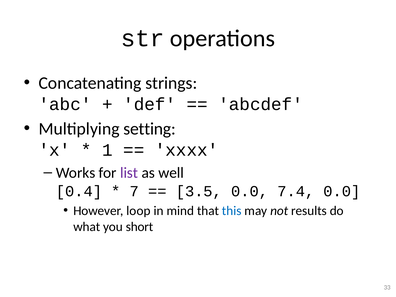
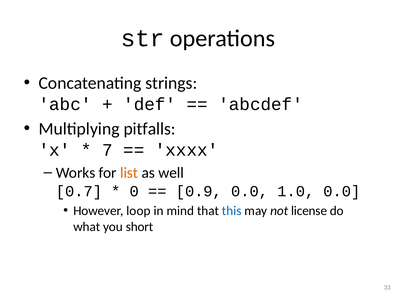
setting: setting -> pitfalls (150, 129)
1: 1 -> 7 (107, 150)
list colour: purple -> orange (129, 173)
0.4: 0.4 -> 0.7 (79, 191)
7: 7 -> 0 (134, 191)
3.5: 3.5 -> 0.9 (199, 191)
7.4: 7.4 -> 1.0 (296, 191)
results: results -> license (309, 211)
